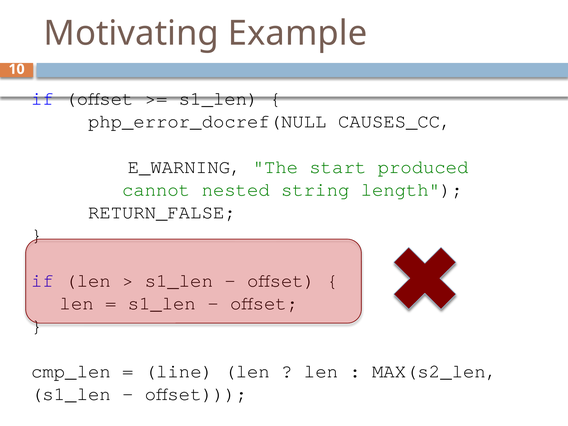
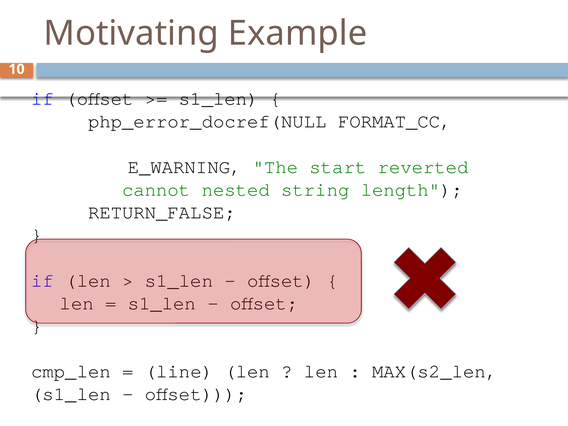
CAUSES_CC: CAUSES_CC -> FORMAT_CC (395, 121)
produced: produced -> reverted (423, 167)
